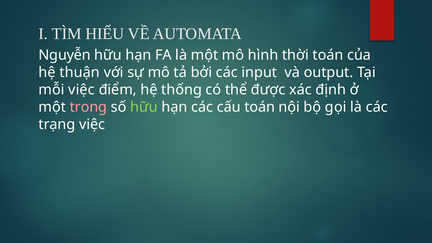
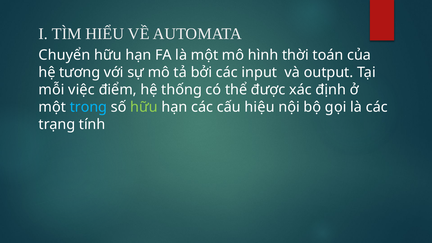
Nguyễn: Nguyễn -> Chuyển (65, 55)
thuận: thuận -> tương (80, 73)
trong colour: pink -> light blue (88, 107)
cấu toán: toán -> hiệu (260, 107)
trạng việc: việc -> tính (92, 124)
